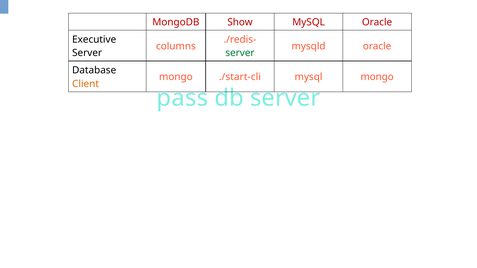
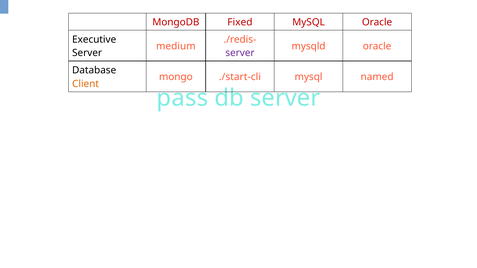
Show: Show -> Fixed (240, 22)
columns: columns -> medium (176, 46)
server colour: green -> purple (240, 53)
mysql mongo: mongo -> named (377, 77)
